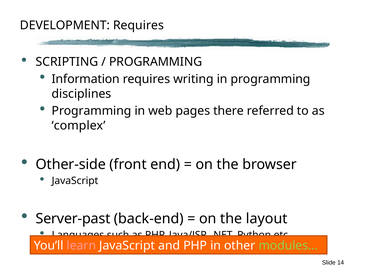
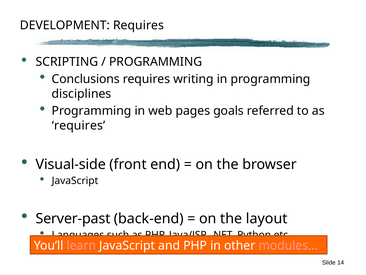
Information: Information -> Conclusions (86, 79)
there: there -> goals (229, 111)
complex: complex -> requires (79, 125)
Other-side: Other-side -> Visual-side (71, 164)
modules… colour: light green -> pink (288, 245)
